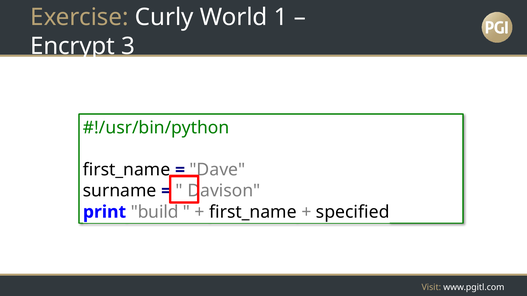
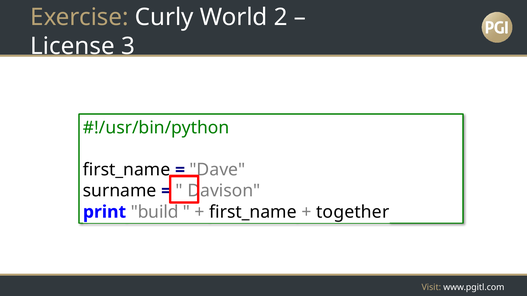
1: 1 -> 2 (281, 17)
Encrypt: Encrypt -> License (73, 46)
specified: specified -> together (353, 212)
